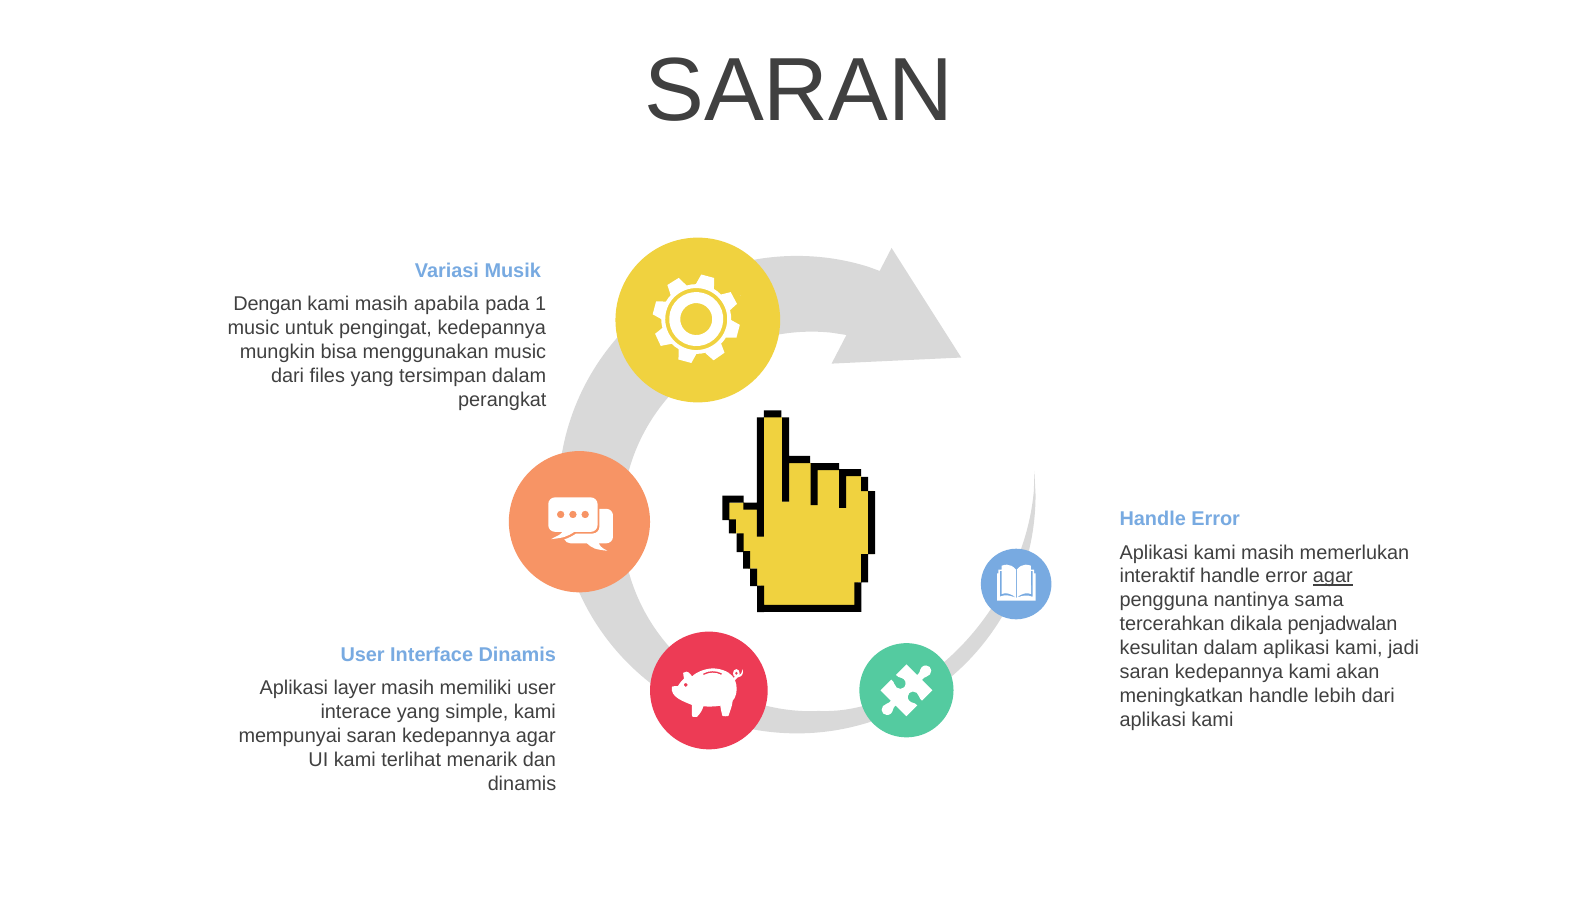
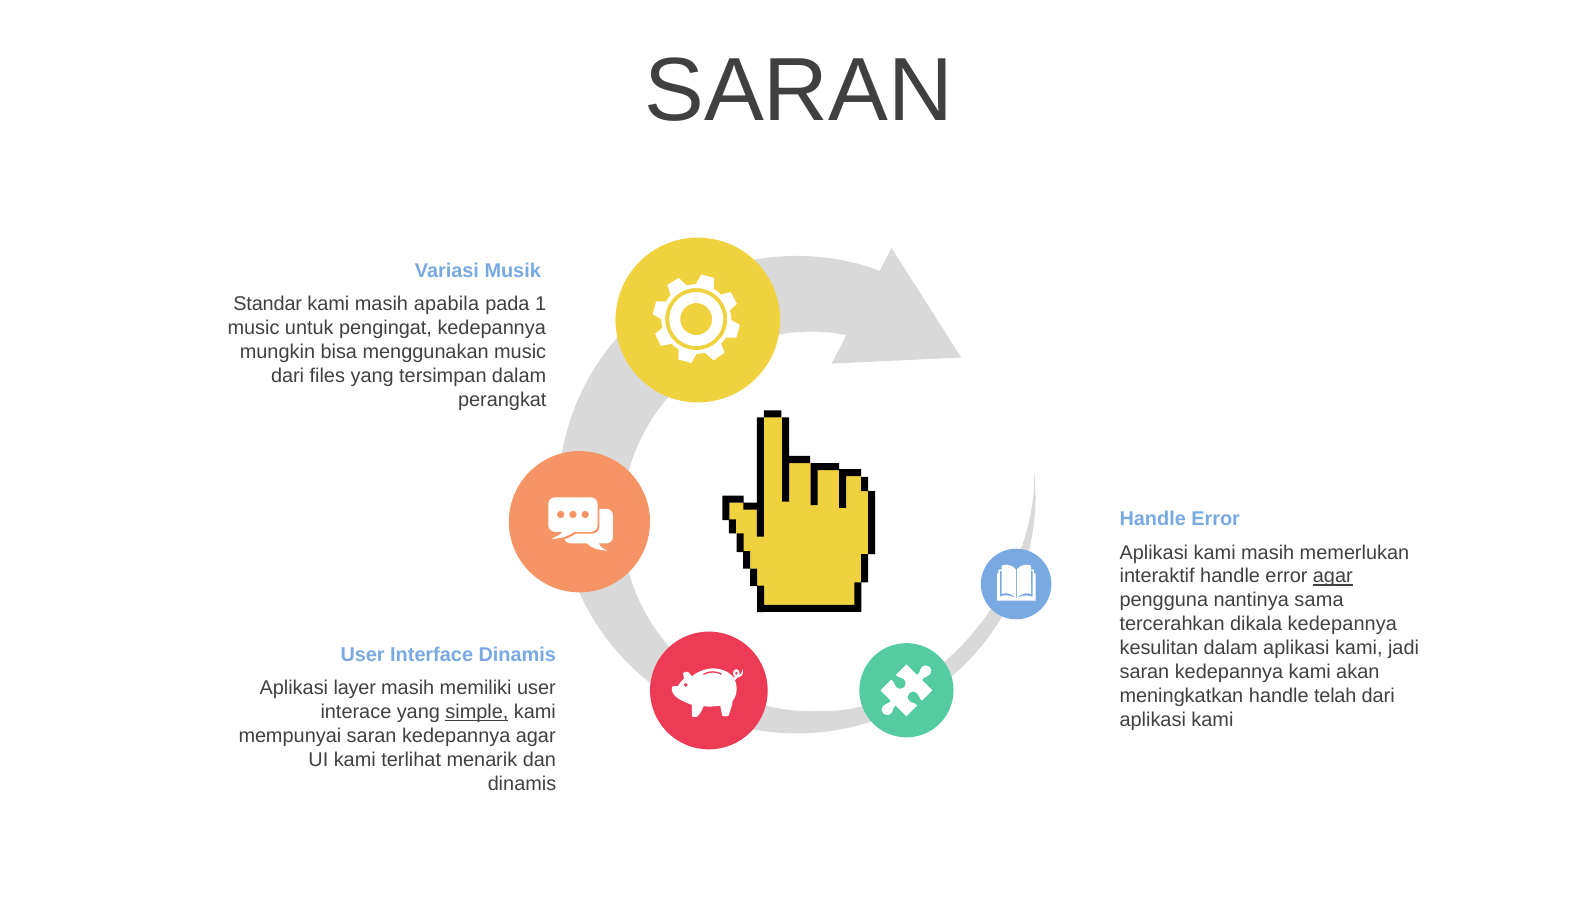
Dengan: Dengan -> Standar (268, 304)
dikala penjadwalan: penjadwalan -> kedepannya (1342, 624)
lebih: lebih -> telah (1335, 696)
simple underline: none -> present (477, 712)
